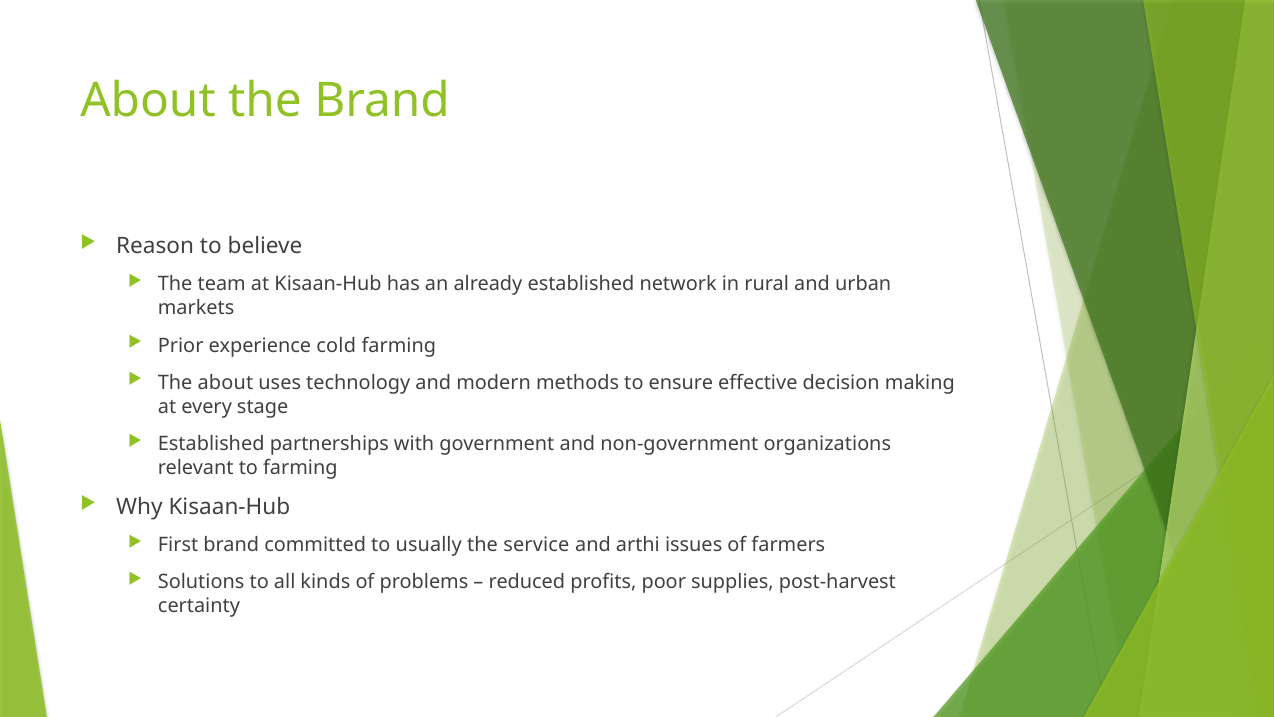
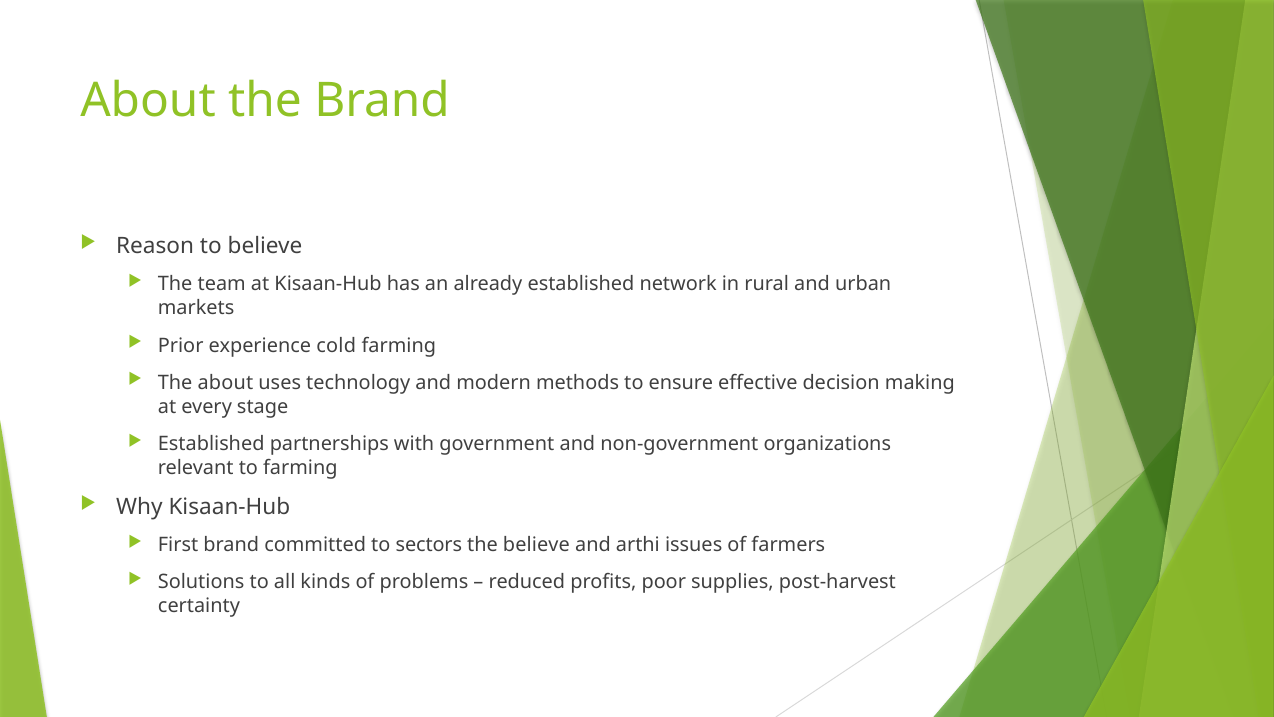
usually: usually -> sectors (429, 545)
the service: service -> believe (536, 545)
